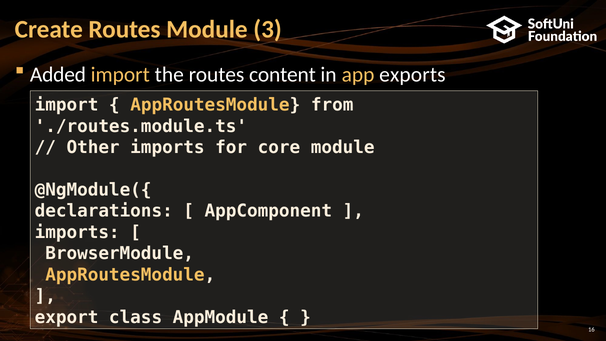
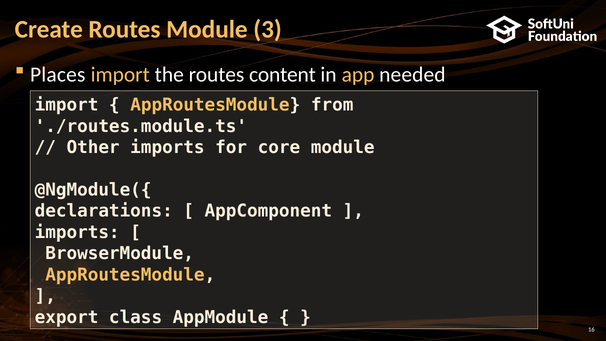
Added: Added -> Places (58, 75)
exports: exports -> needed (412, 75)
